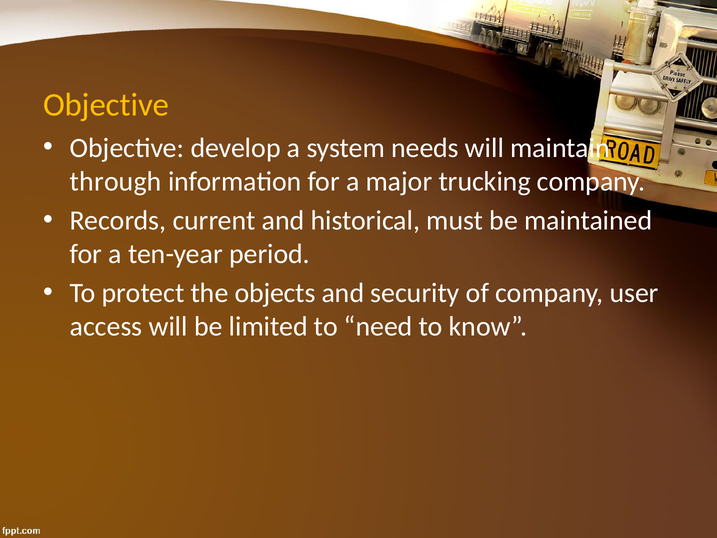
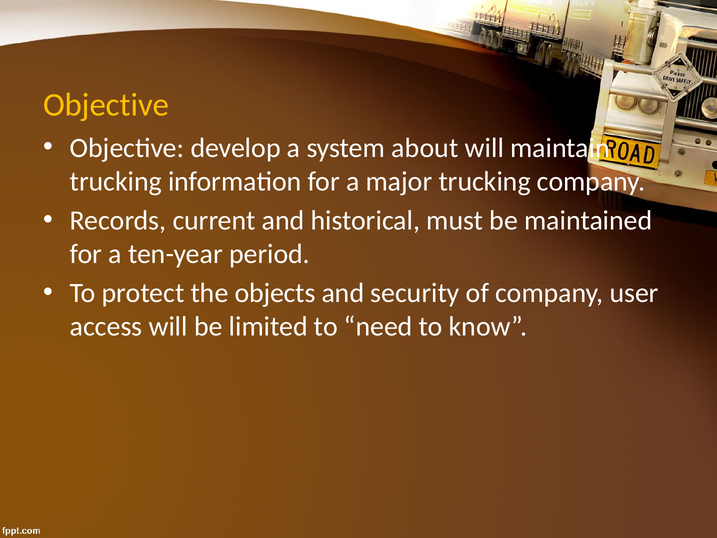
needs: needs -> about (425, 148)
through: through -> trucking (116, 181)
